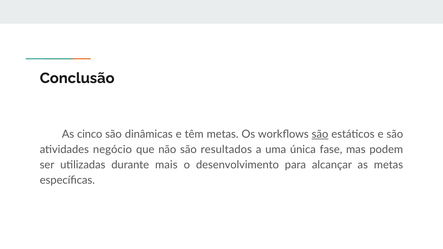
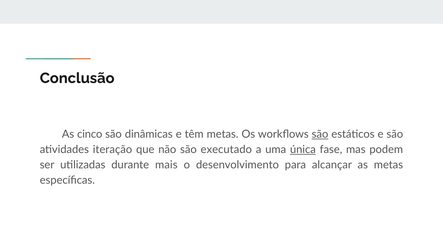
negócio: negócio -> iteração (112, 150)
resultados: resultados -> executado (226, 150)
única underline: none -> present (303, 150)
